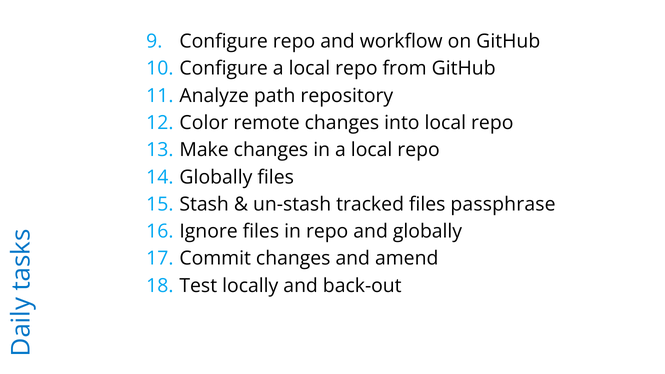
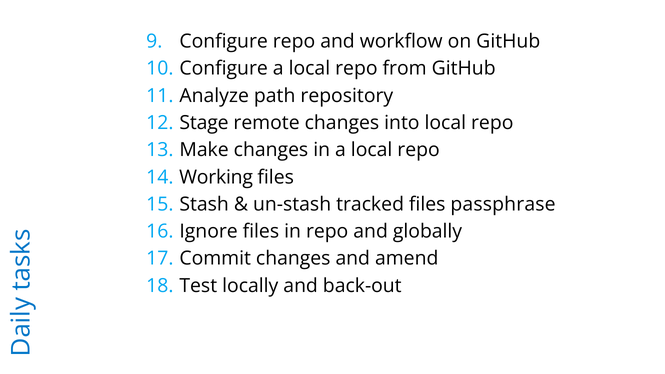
Color: Color -> Stage (204, 123)
Globally: Globally -> Working (216, 177)
